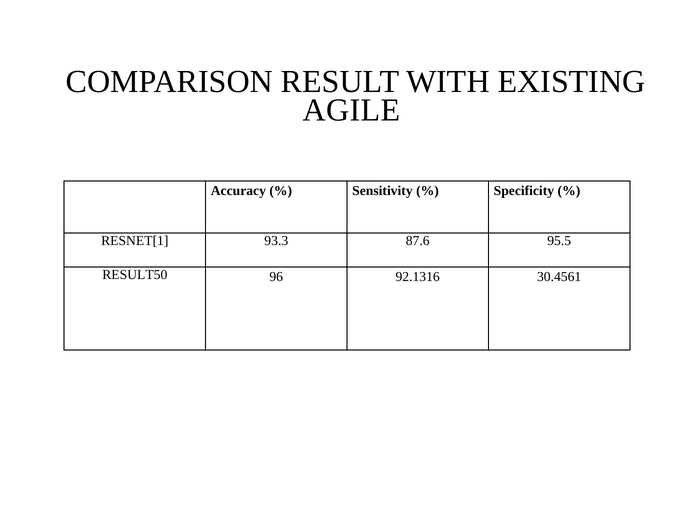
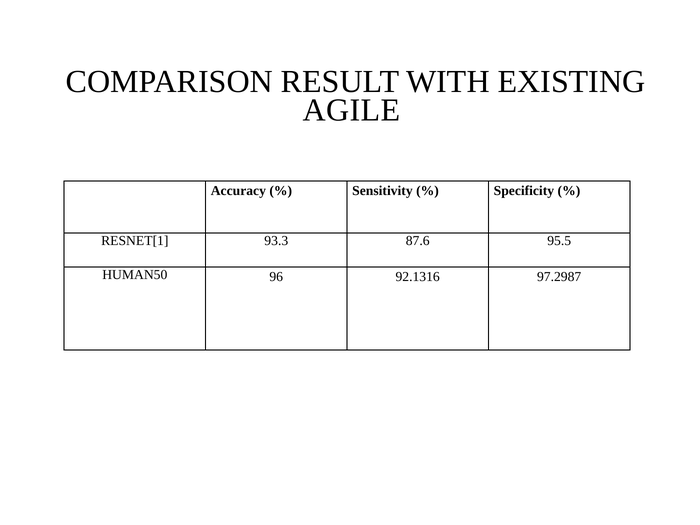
RESULT50: RESULT50 -> HUMAN50 (135, 275)
30.4561: 30.4561 -> 97.2987 (559, 277)
